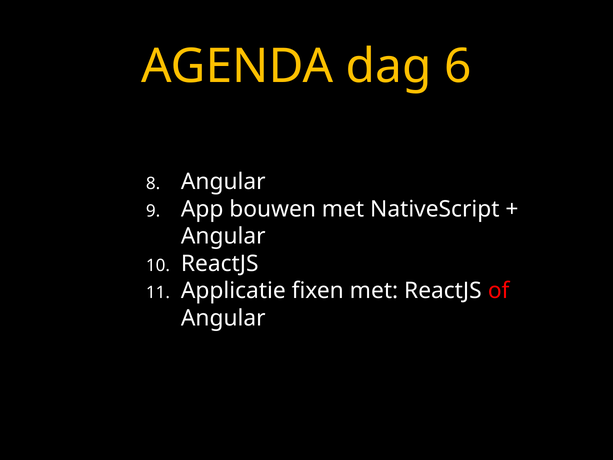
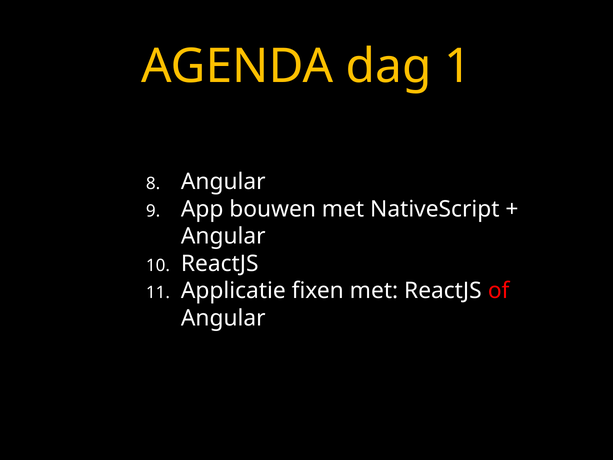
6: 6 -> 1 (458, 66)
